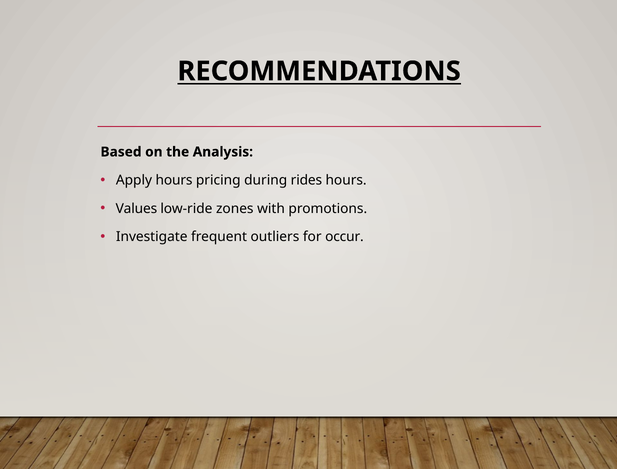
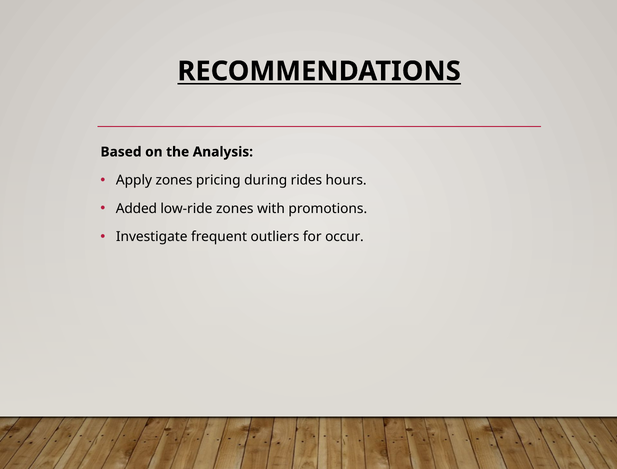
Apply hours: hours -> zones (174, 180)
Values: Values -> Added (136, 209)
